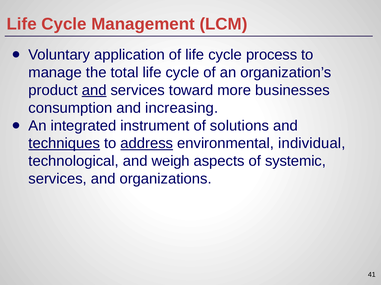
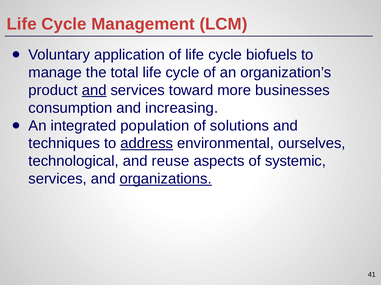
process: process -> biofuels (272, 55)
instrument: instrument -> population (155, 126)
techniques underline: present -> none (64, 144)
individual: individual -> ourselves (312, 144)
weigh: weigh -> reuse (171, 162)
organizations underline: none -> present (166, 179)
